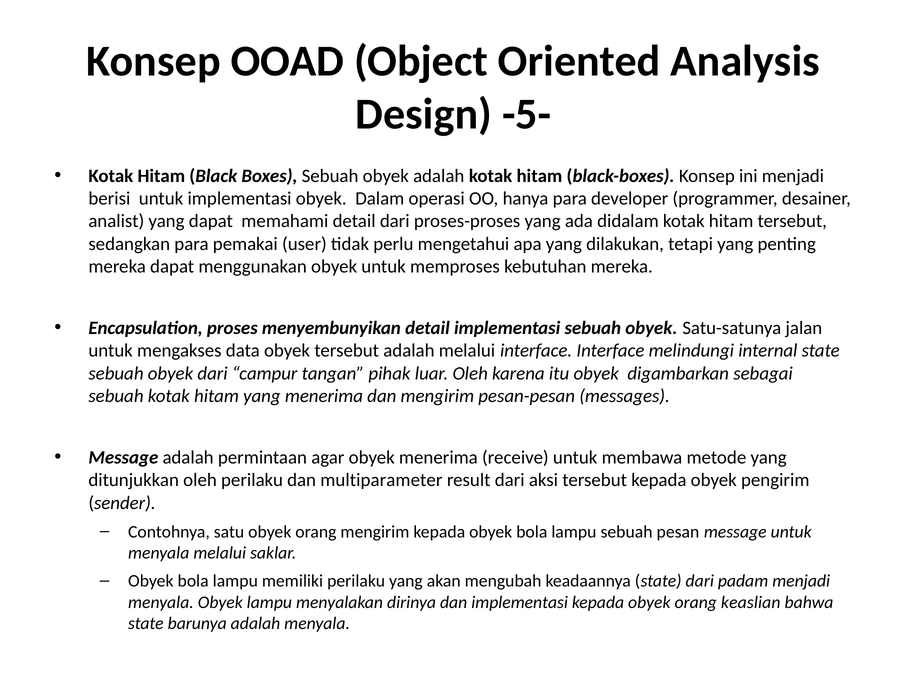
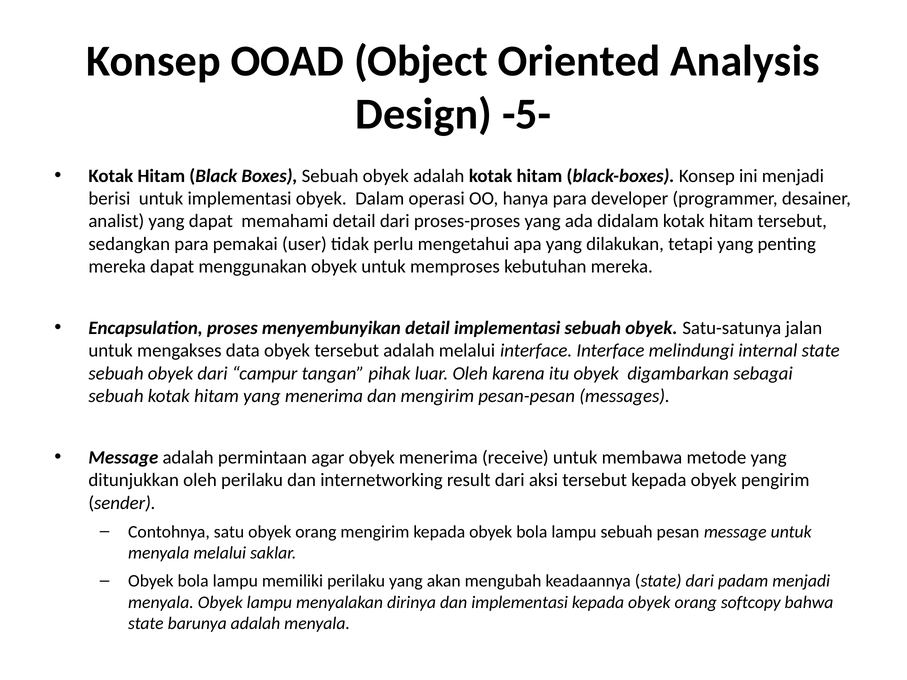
multiparameter: multiparameter -> internetworking (381, 480)
keaslian: keaslian -> softcopy (751, 602)
